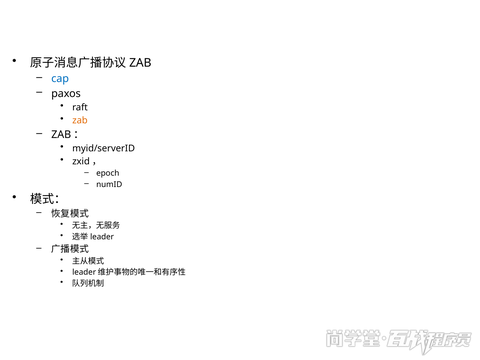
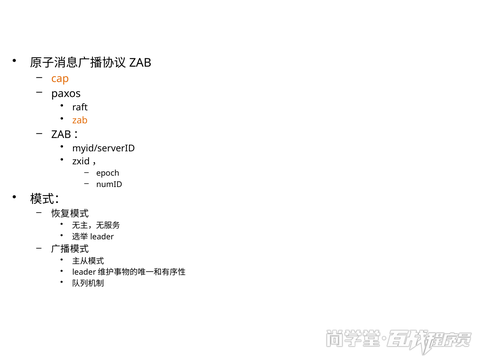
cap colour: blue -> orange (60, 79)
